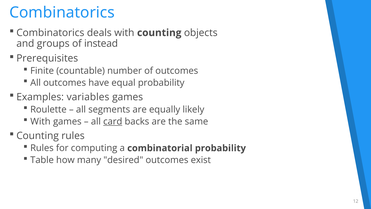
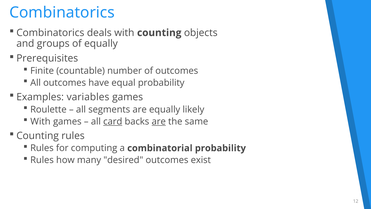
of instead: instead -> equally (101, 44)
are underline: none -> present (159, 121)
Table: Table -> Rules (42, 160)
